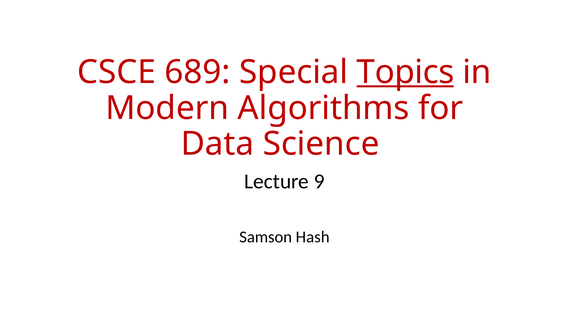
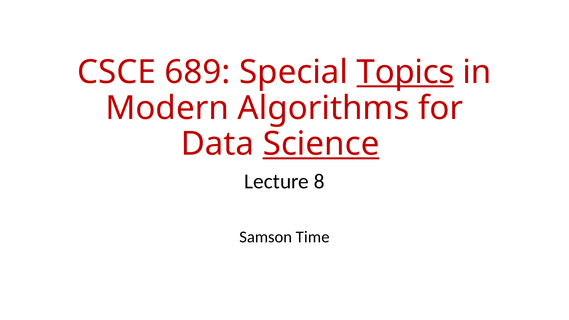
Science underline: none -> present (321, 144)
9: 9 -> 8 (319, 182)
Hash: Hash -> Time (313, 237)
